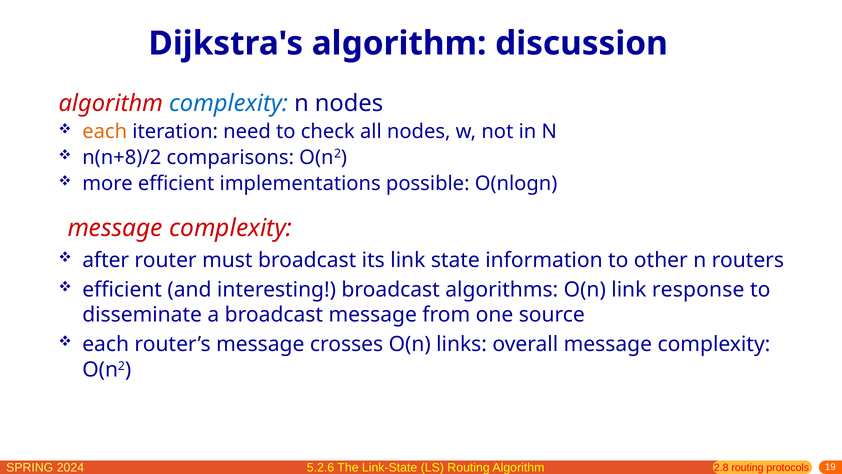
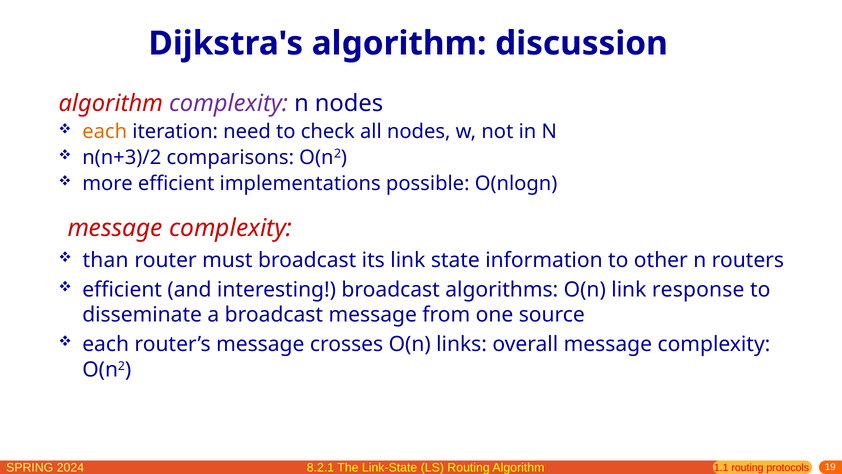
complexity colour: blue -> purple (229, 103)
n(n+8)/2: n(n+8)/2 -> n(n+3)/2 (122, 157)
after: after -> than (106, 260)
5.2.6: 5.2.6 -> 8.2.1 (321, 468)
2.8: 2.8 -> 1.1 (721, 468)
